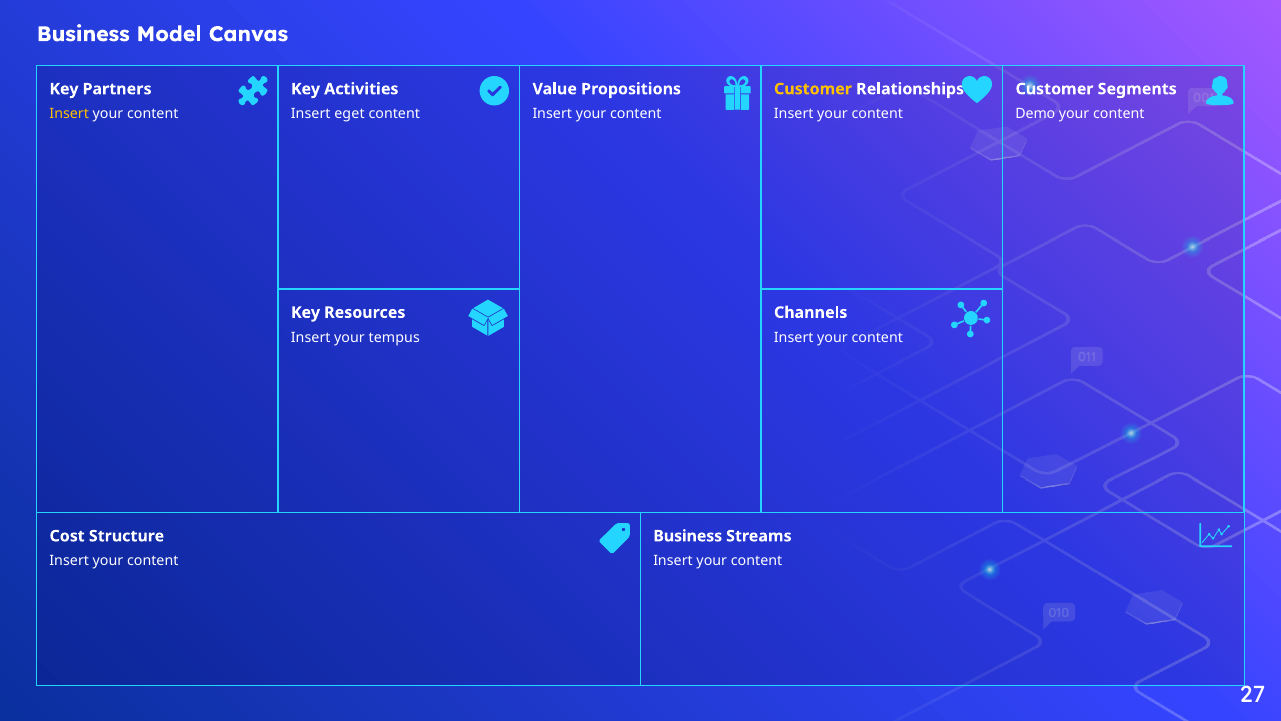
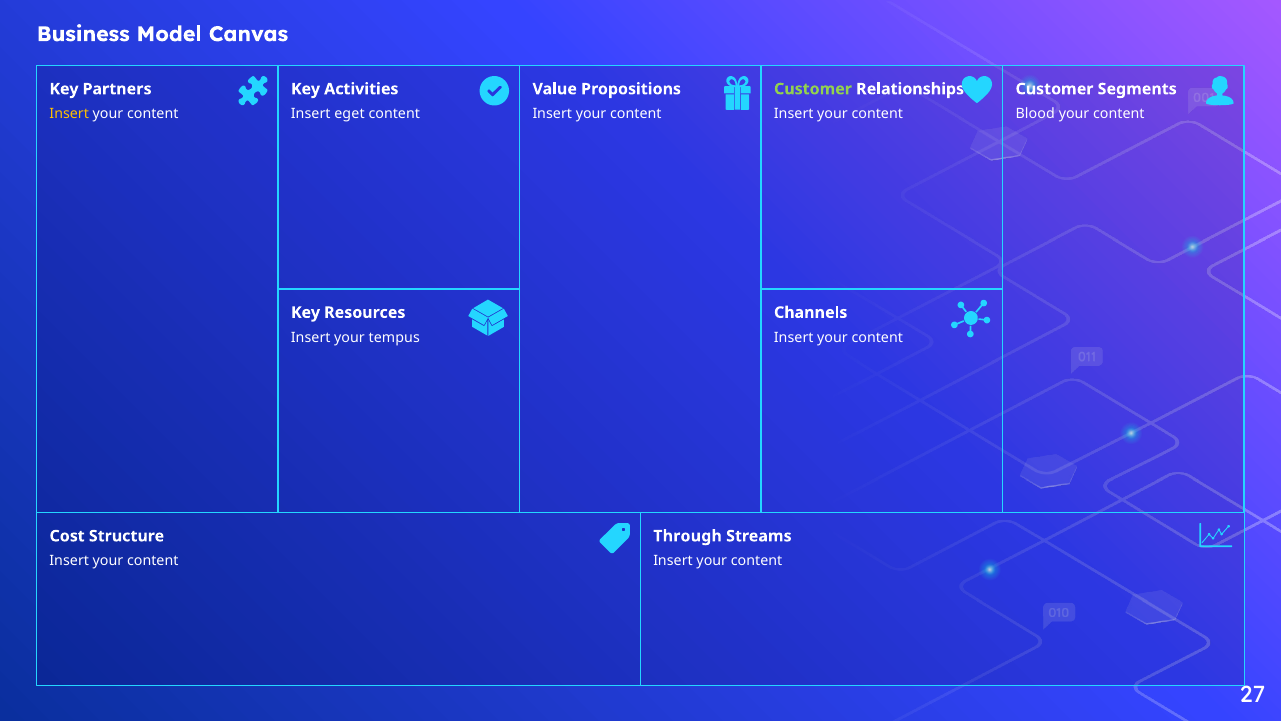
Customer colour: yellow -> light green (813, 89)
Demo: Demo -> Blood (1035, 114)
Business: Business -> Through (688, 536)
